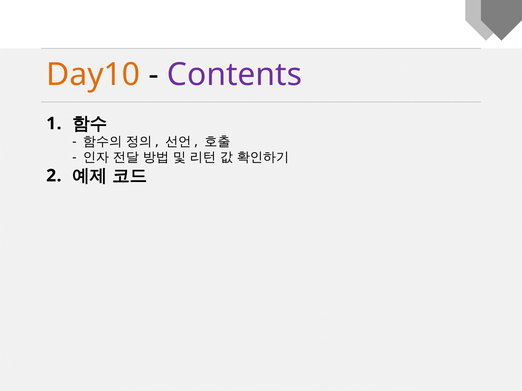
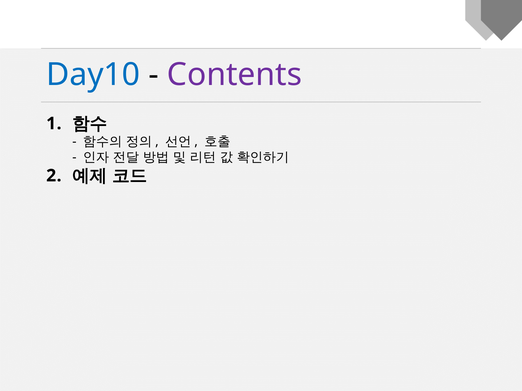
Day10 colour: orange -> blue (93, 75)
